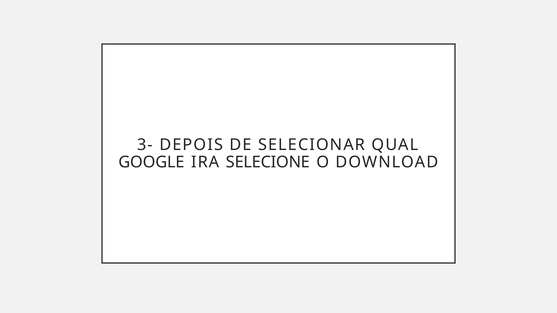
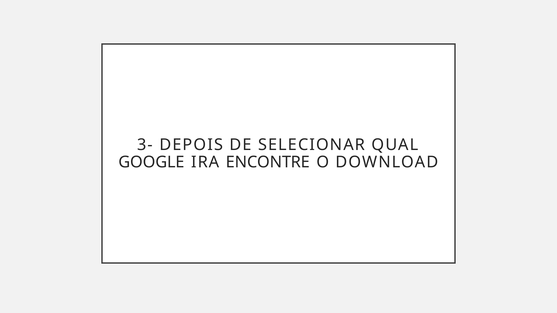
SELECIONE: SELECIONE -> ENCONTRE (268, 162)
